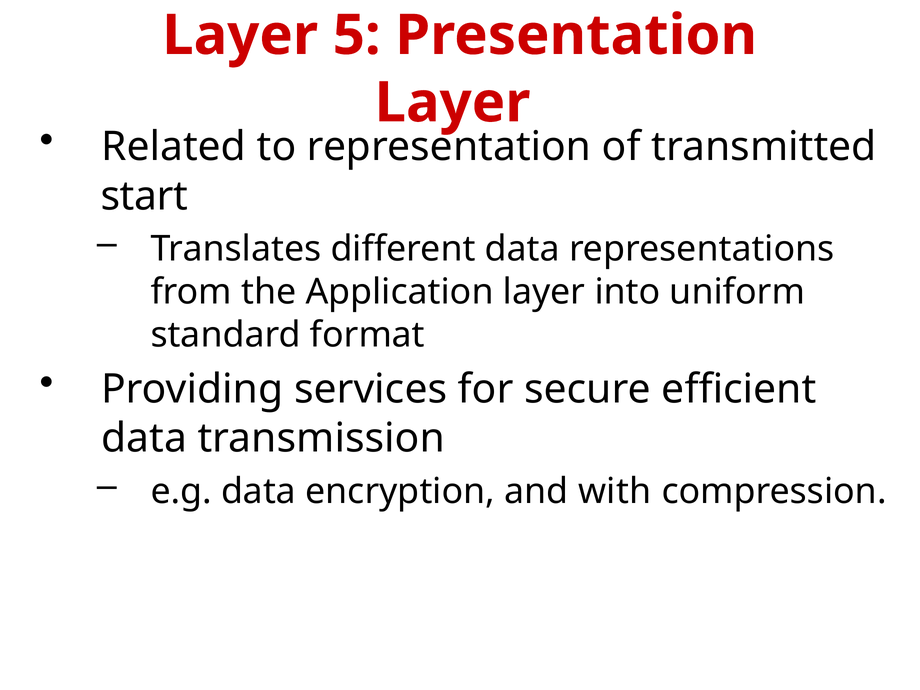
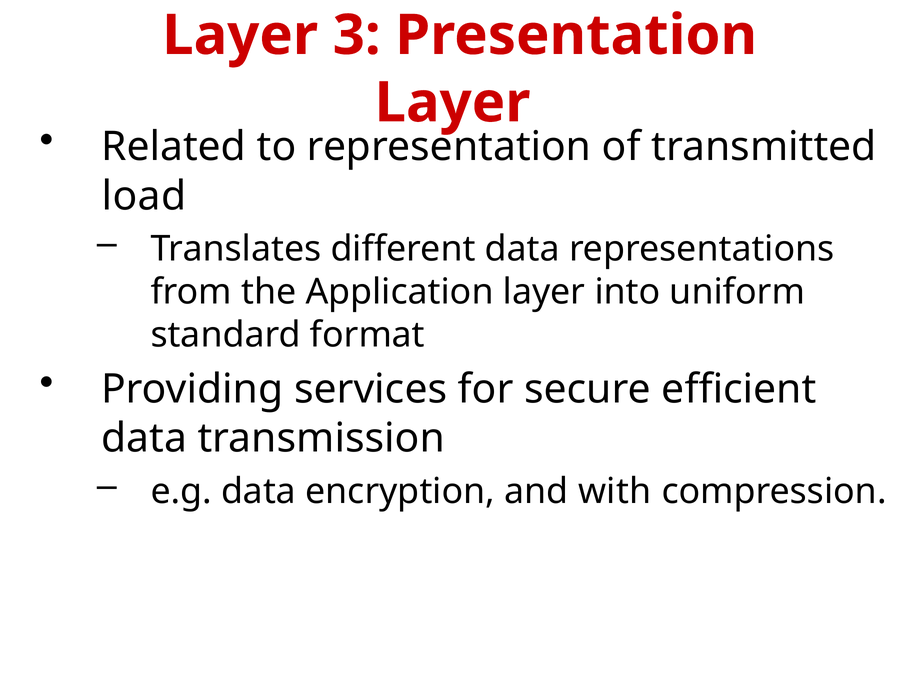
5: 5 -> 3 (357, 35)
start: start -> load (144, 196)
